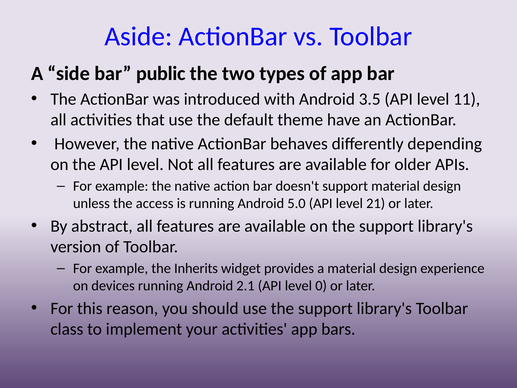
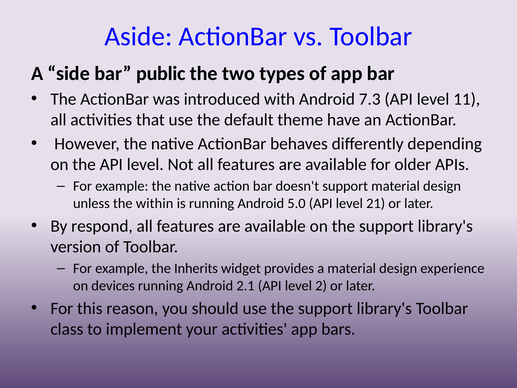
3.5: 3.5 -> 7.3 (370, 99)
access: access -> within (155, 203)
abstract: abstract -> respond (102, 226)
0: 0 -> 2 (321, 286)
